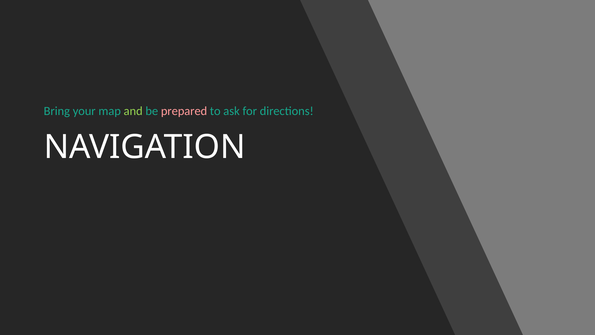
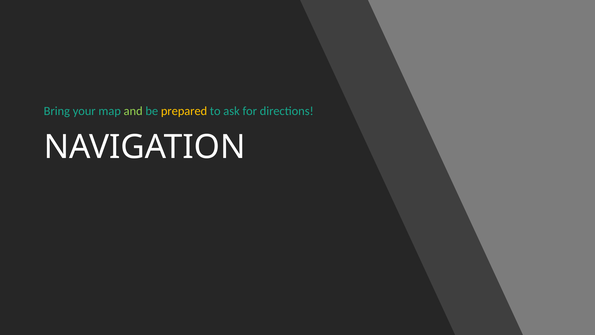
prepared colour: pink -> yellow (184, 111)
